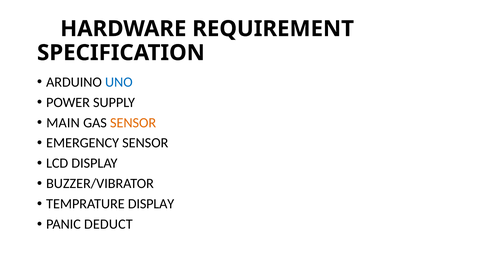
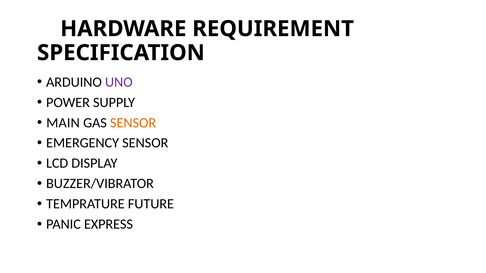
UNO colour: blue -> purple (119, 82)
TEMPRATURE DISPLAY: DISPLAY -> FUTURE (151, 204)
DEDUCT: DEDUCT -> EXPRESS (108, 225)
